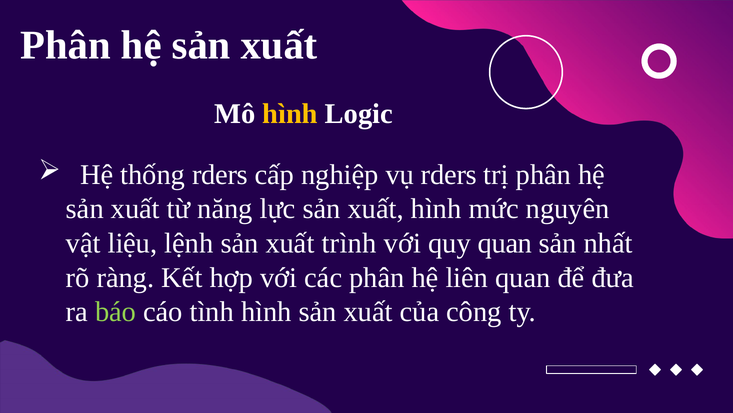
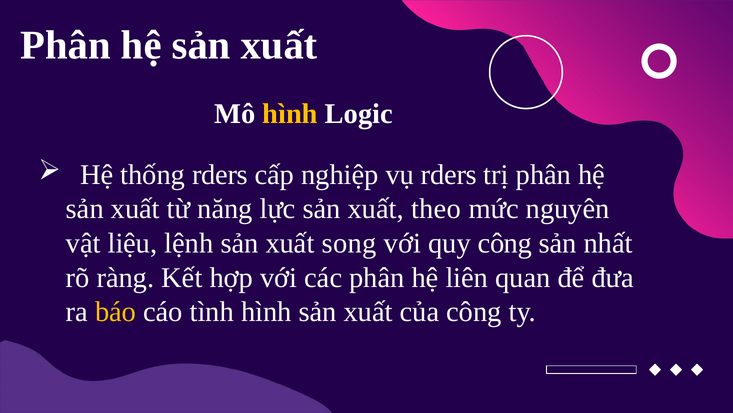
xuất hình: hình -> theo (436, 209)
trình: trình -> song (349, 243)
quy quan: quan -> công (505, 243)
báo colour: light green -> yellow (116, 311)
